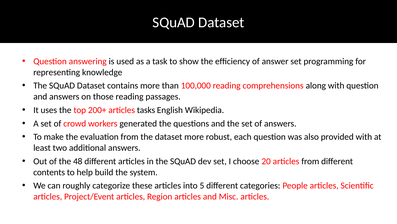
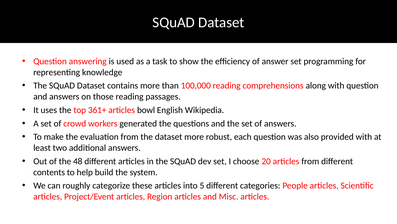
200+: 200+ -> 361+ (97, 110)
tasks: tasks -> bowl (146, 110)
